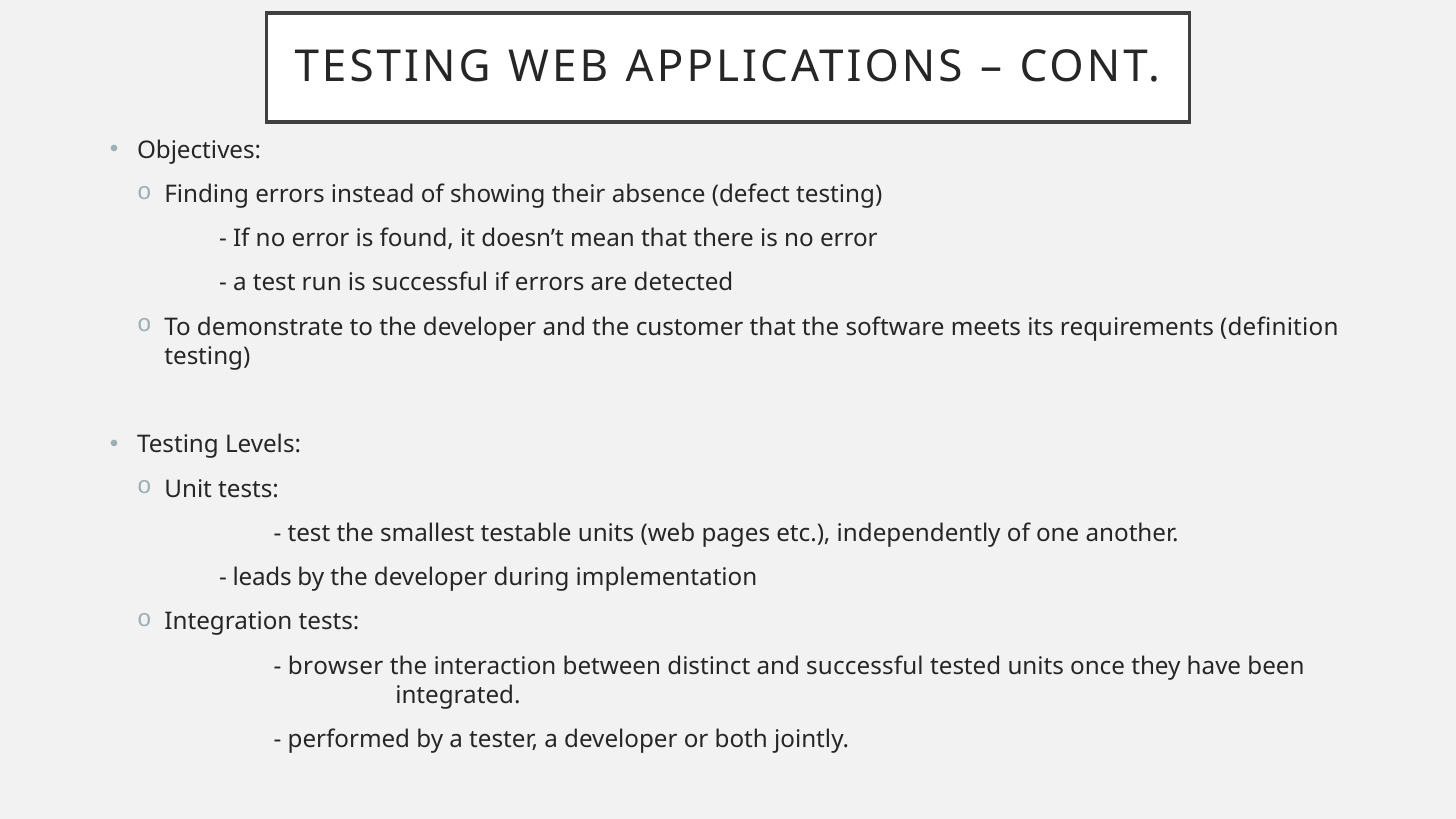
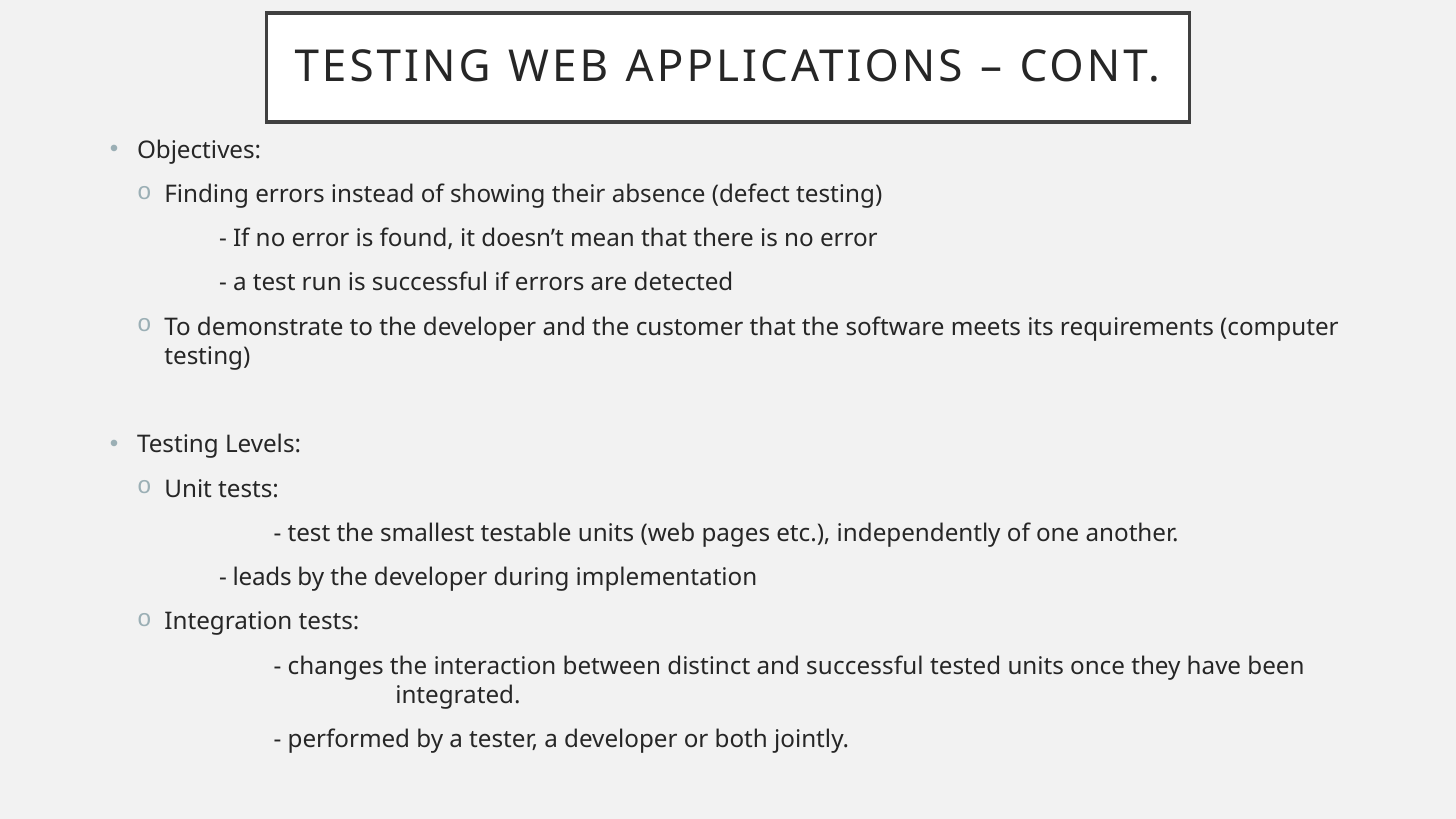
definition: definition -> computer (1279, 327)
browser: browser -> changes (336, 666)
